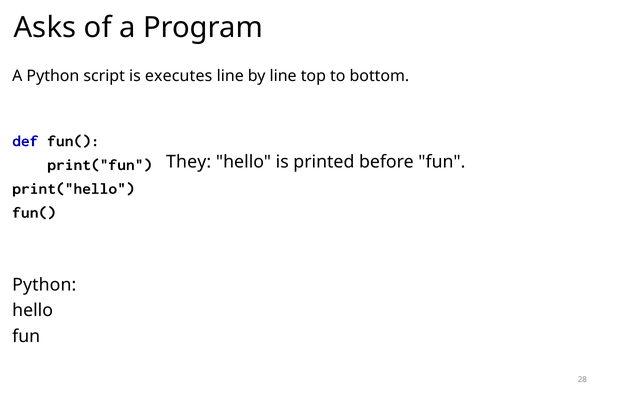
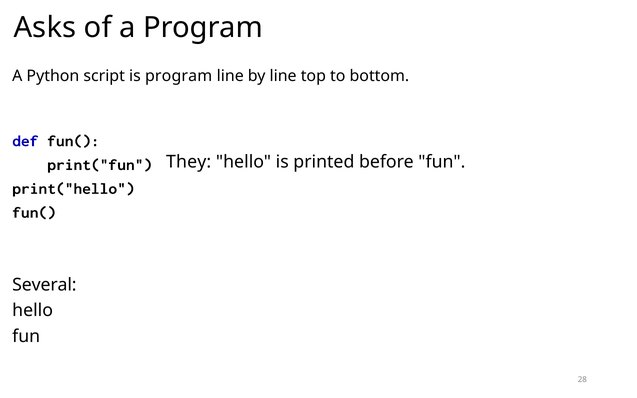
is executes: executes -> program (179, 76)
Python: Python -> Several (44, 285)
